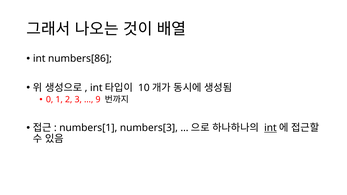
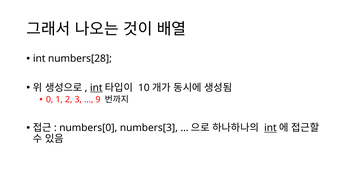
numbers[86: numbers[86 -> numbers[28 (80, 59)
int underline: none -> present (96, 88)
numbers[1: numbers[1 -> numbers[0 (88, 128)
